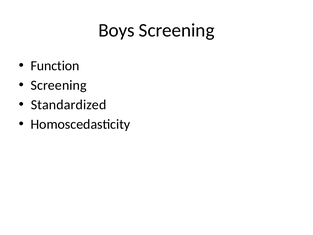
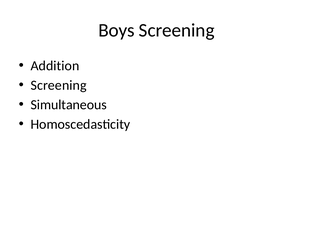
Function: Function -> Addition (55, 66)
Standardized: Standardized -> Simultaneous (69, 105)
